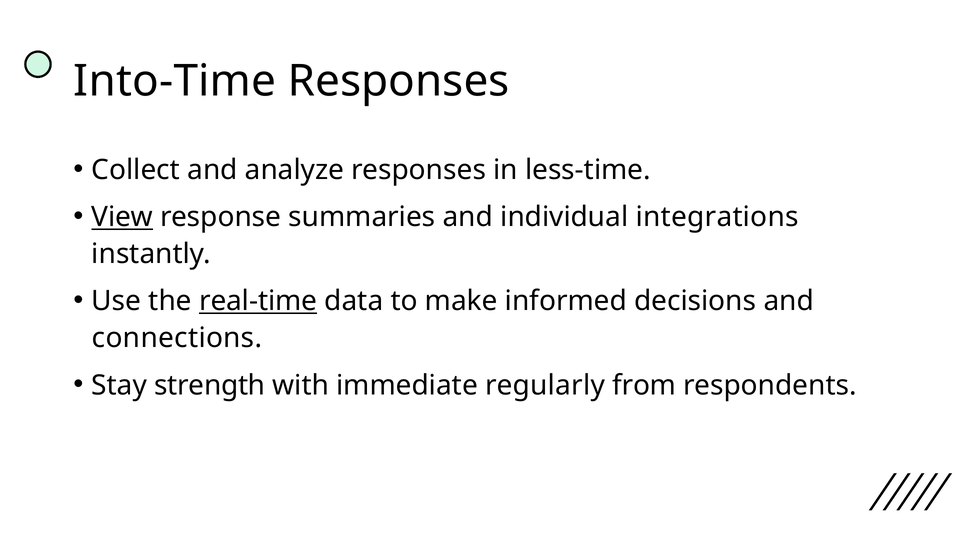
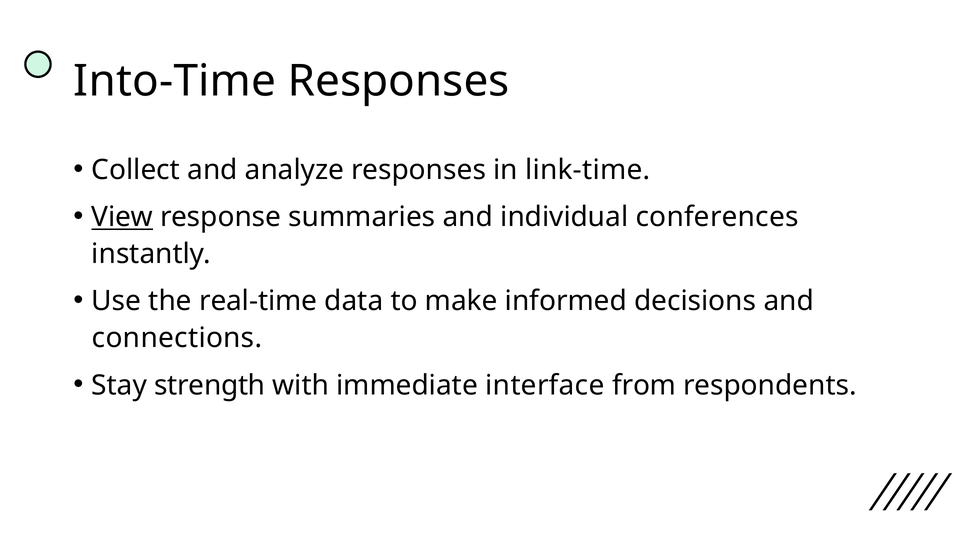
less-time: less-time -> link-time (588, 170)
integrations: integrations -> conferences (717, 217)
real-time underline: present -> none (258, 301)
regularly: regularly -> interface (545, 385)
